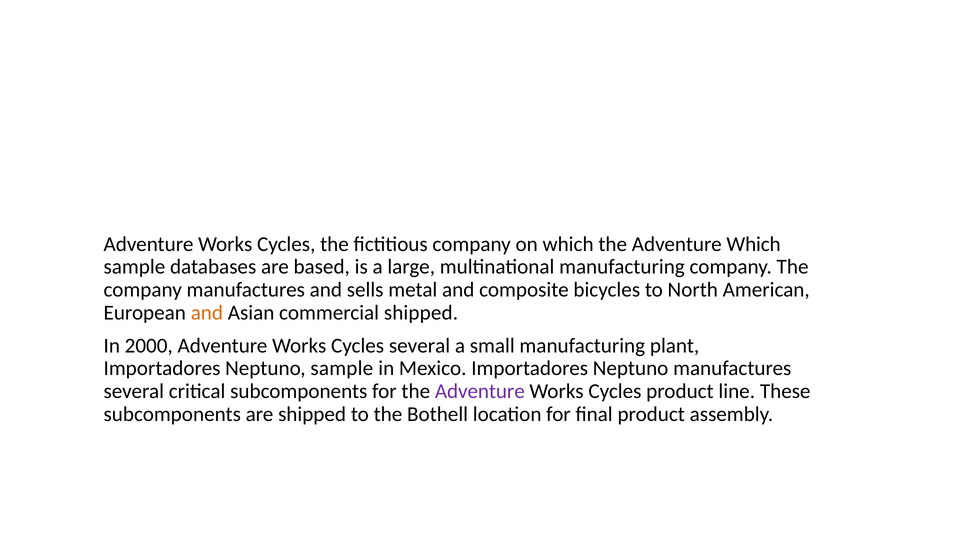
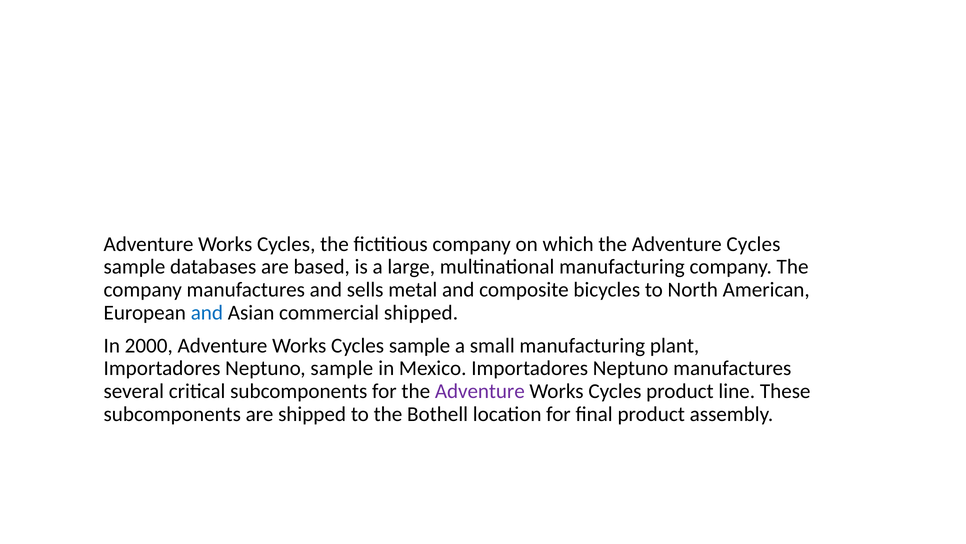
Adventure Which: Which -> Cycles (753, 244)
and colour: orange -> blue (207, 312)
Works Cycles several: several -> sample (420, 345)
